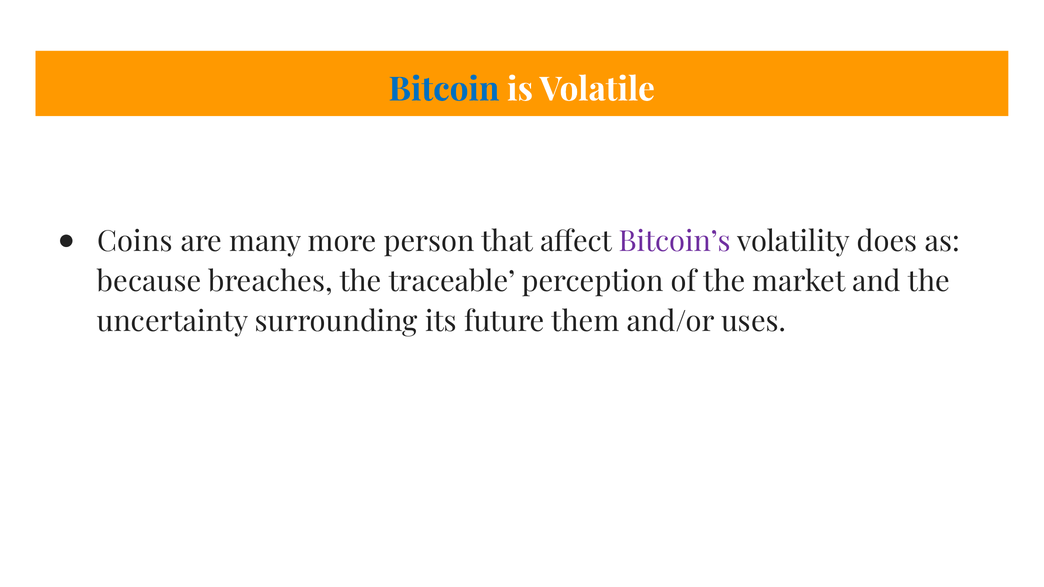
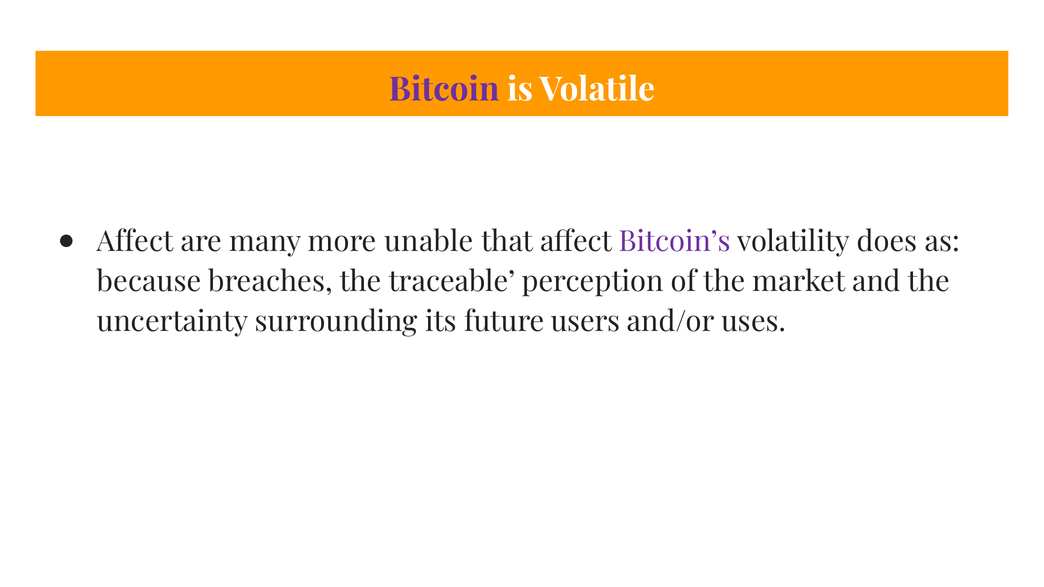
Bitcoin colour: blue -> purple (444, 90)
Coins: Coins -> Affect (135, 242)
person: person -> unable (429, 242)
them: them -> users (586, 322)
